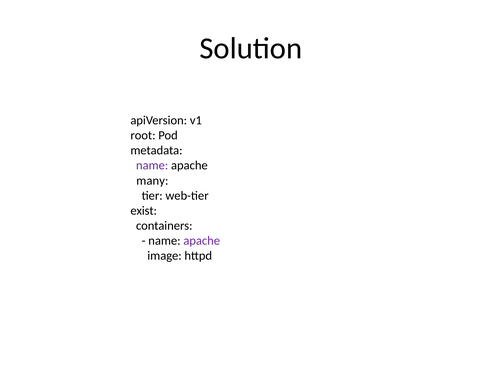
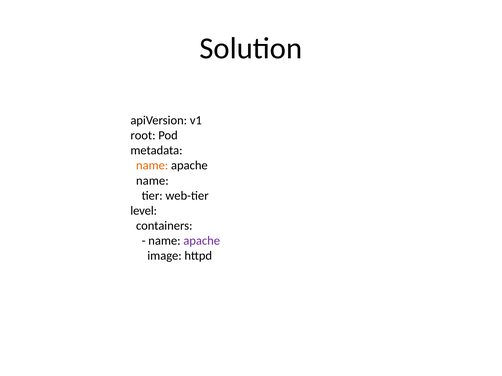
name colour: purple -> orange (152, 166)
many: many -> name (152, 181)
exist: exist -> level (144, 211)
